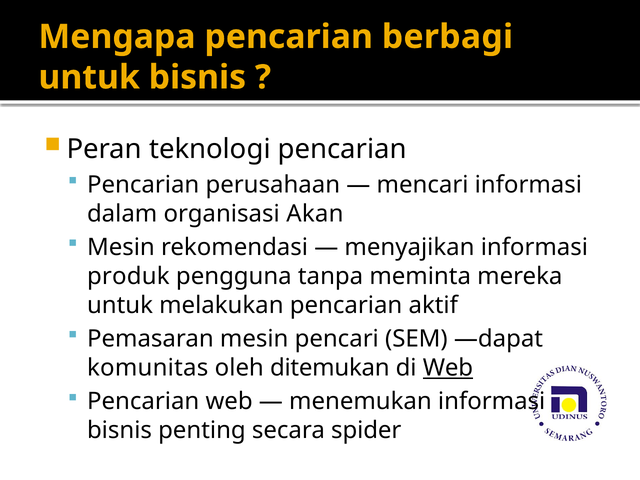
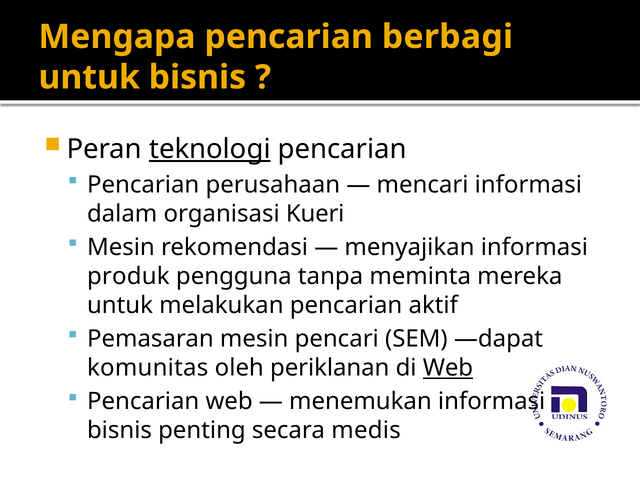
teknologi underline: none -> present (210, 149)
Akan: Akan -> Kueri (315, 214)
ditemukan: ditemukan -> periklanan (330, 368)
spider: spider -> medis (366, 430)
